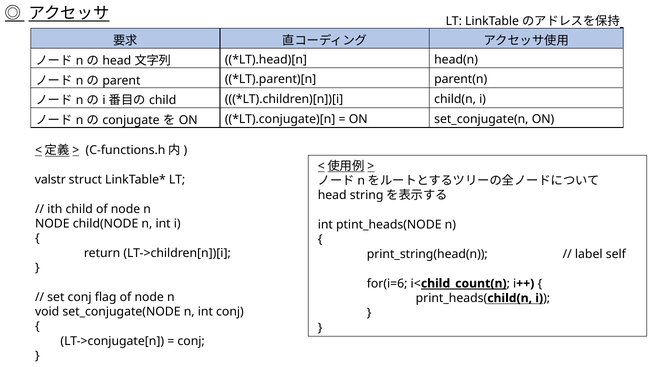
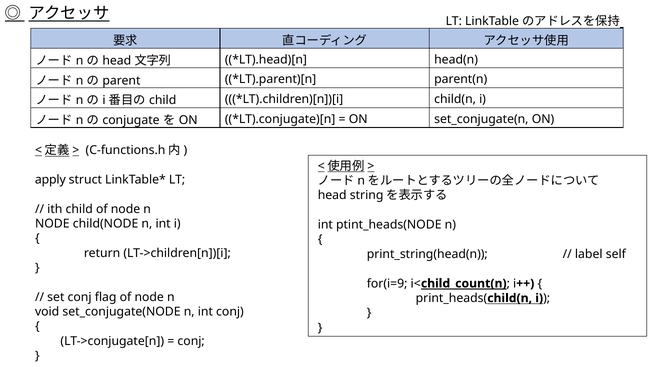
valstr: valstr -> apply (50, 180)
for(i=6: for(i=6 -> for(i=9 (387, 284)
